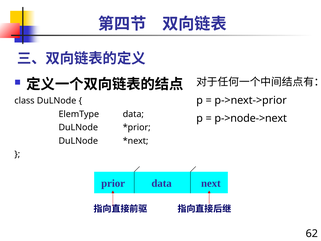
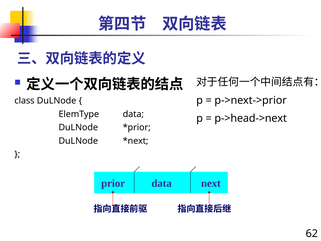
p->node->next: p->node->next -> p->head->next (251, 118)
